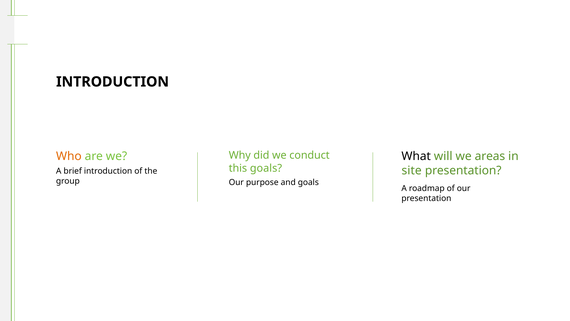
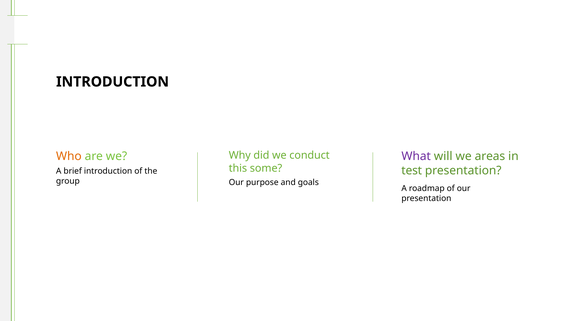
What colour: black -> purple (416, 156)
this goals: goals -> some (266, 168)
site: site -> test (412, 170)
